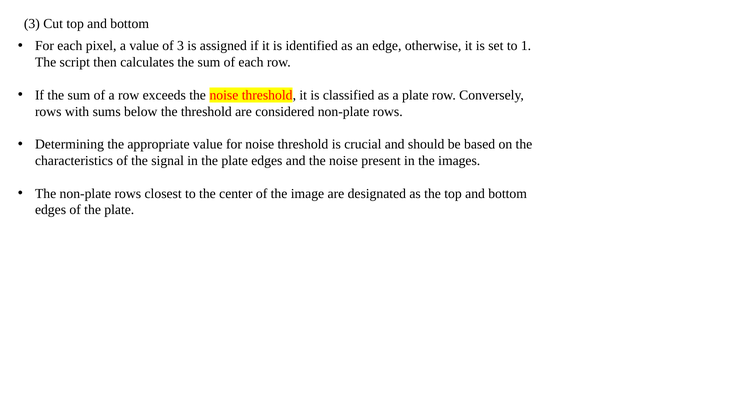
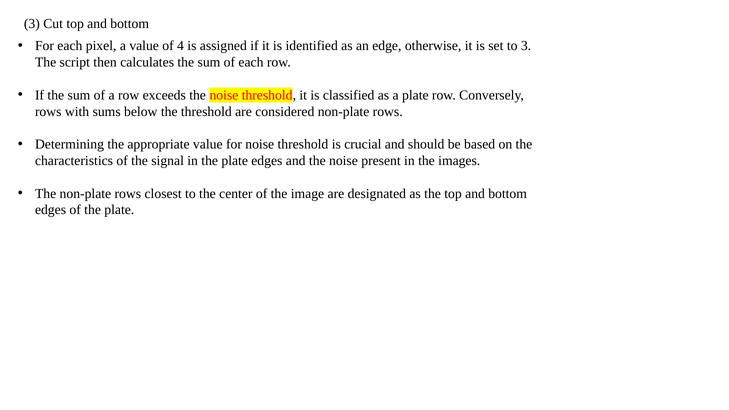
of 3: 3 -> 4 (180, 46)
to 1: 1 -> 3 (526, 46)
